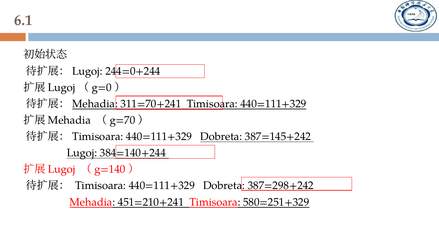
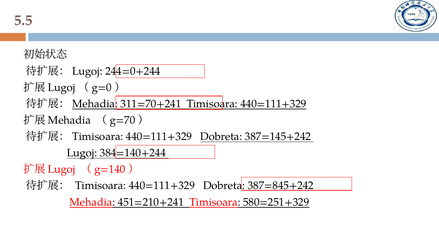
6.1: 6.1 -> 5.5 (23, 20)
387=298+242: 387=298+242 -> 387=845+242 (281, 186)
